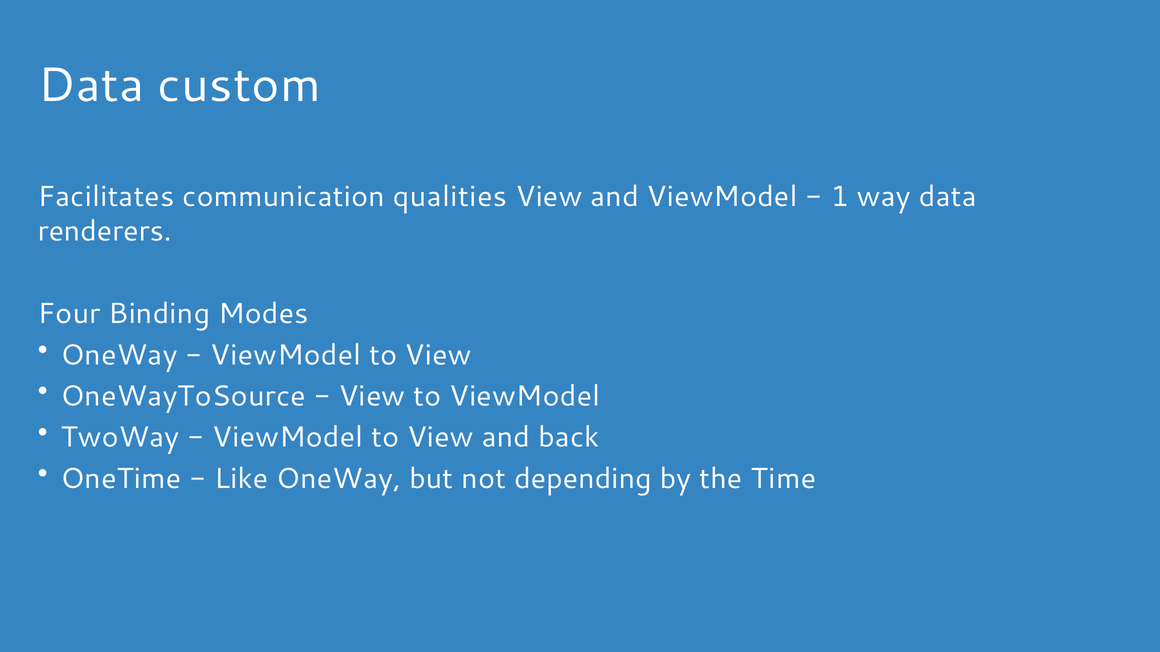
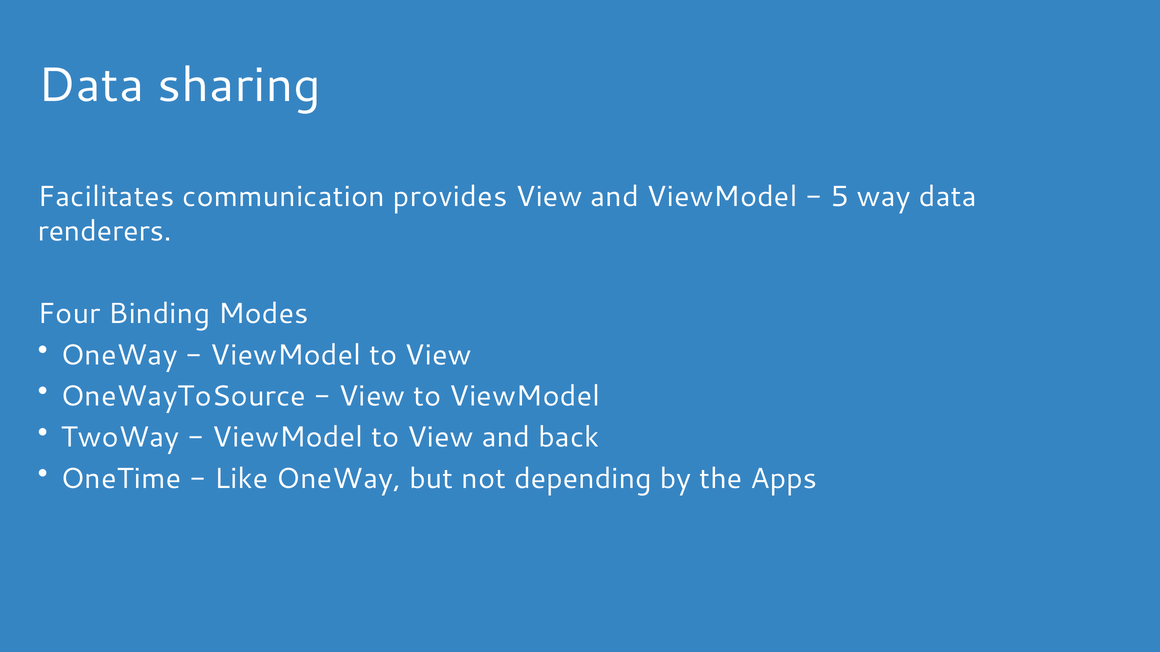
custom: custom -> sharing (239, 86)
qualities: qualities -> provides (450, 197)
1: 1 -> 5 (840, 197)
Time: Time -> Apps (784, 479)
